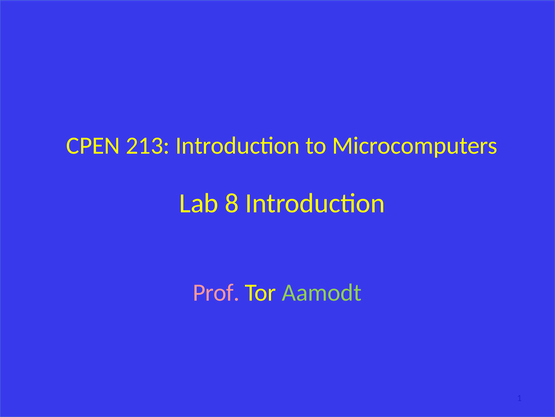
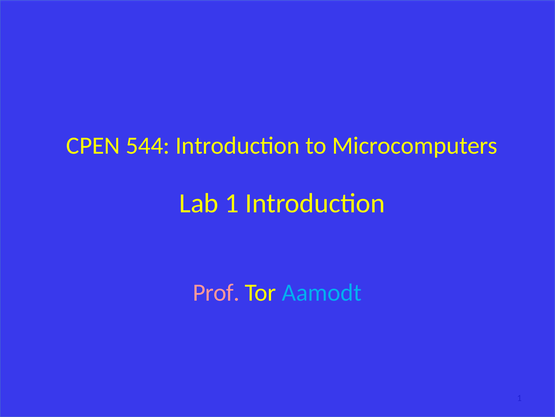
213: 213 -> 544 (148, 146)
Lab 8: 8 -> 1 (232, 203)
Aamodt colour: light green -> light blue (322, 292)
